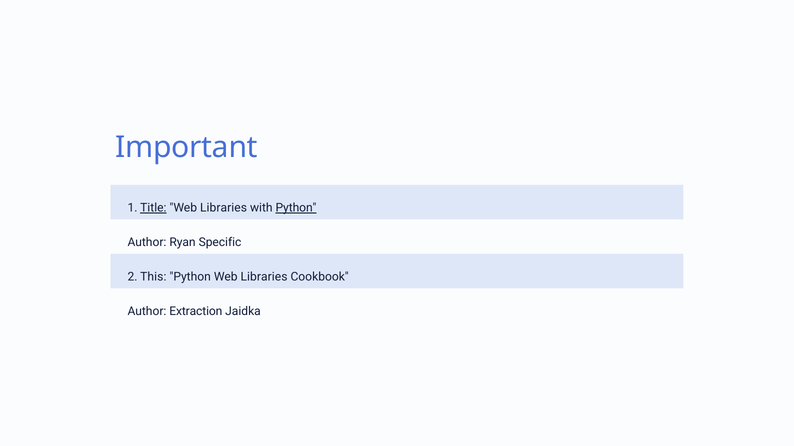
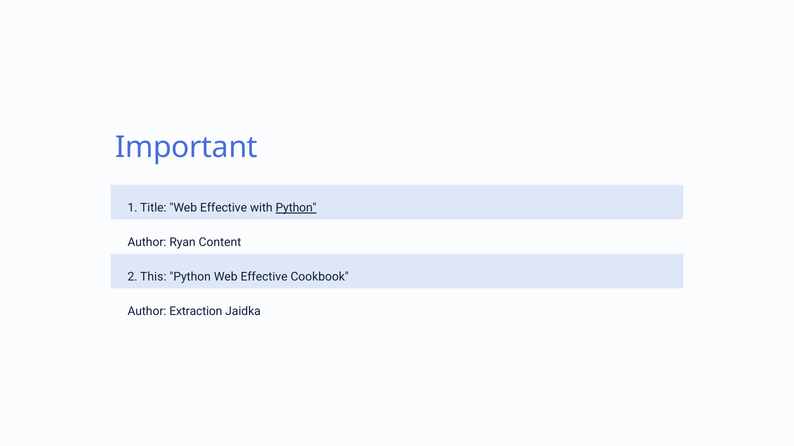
Title underline: present -> none (153, 208)
Libraries: Libraries -> Effective (224, 208)
Specific: Specific -> Content (220, 243)
Python Web Libraries: Libraries -> Effective (264, 277)
